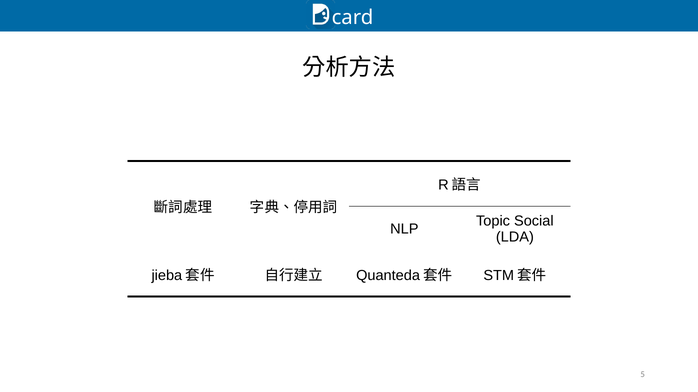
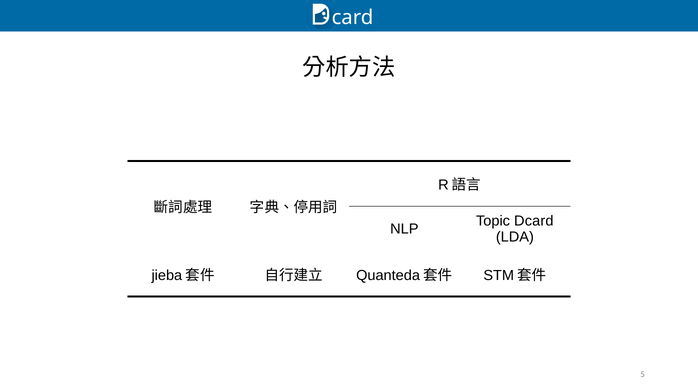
Social: Social -> Dcard (534, 221)
